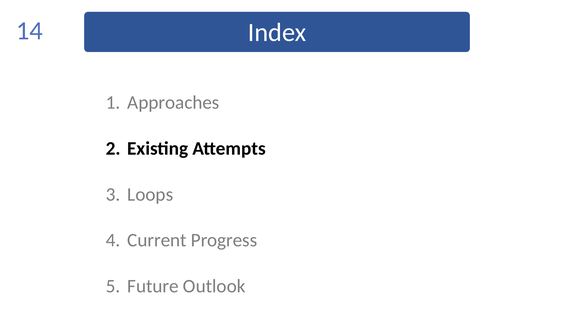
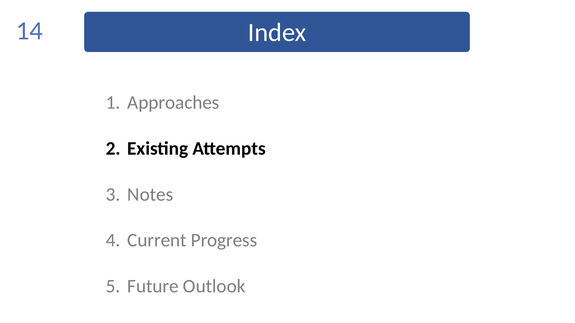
Loops: Loops -> Notes (150, 195)
